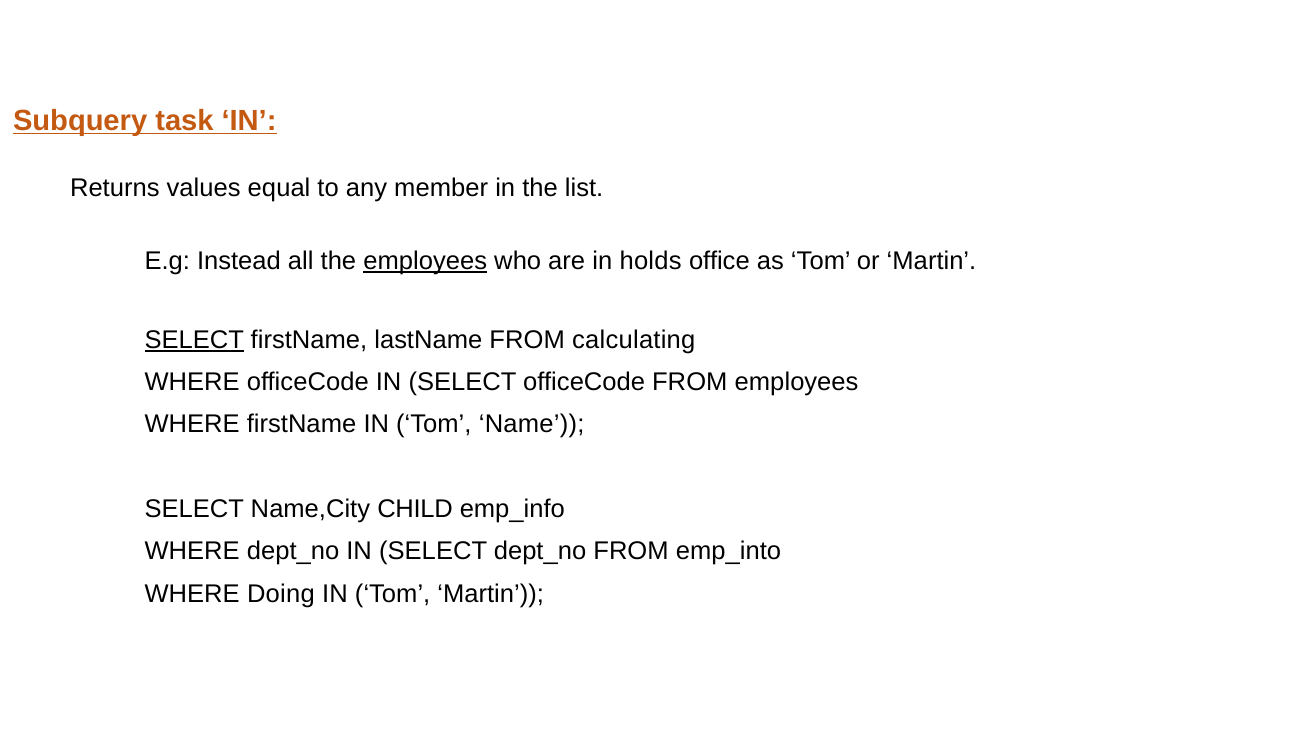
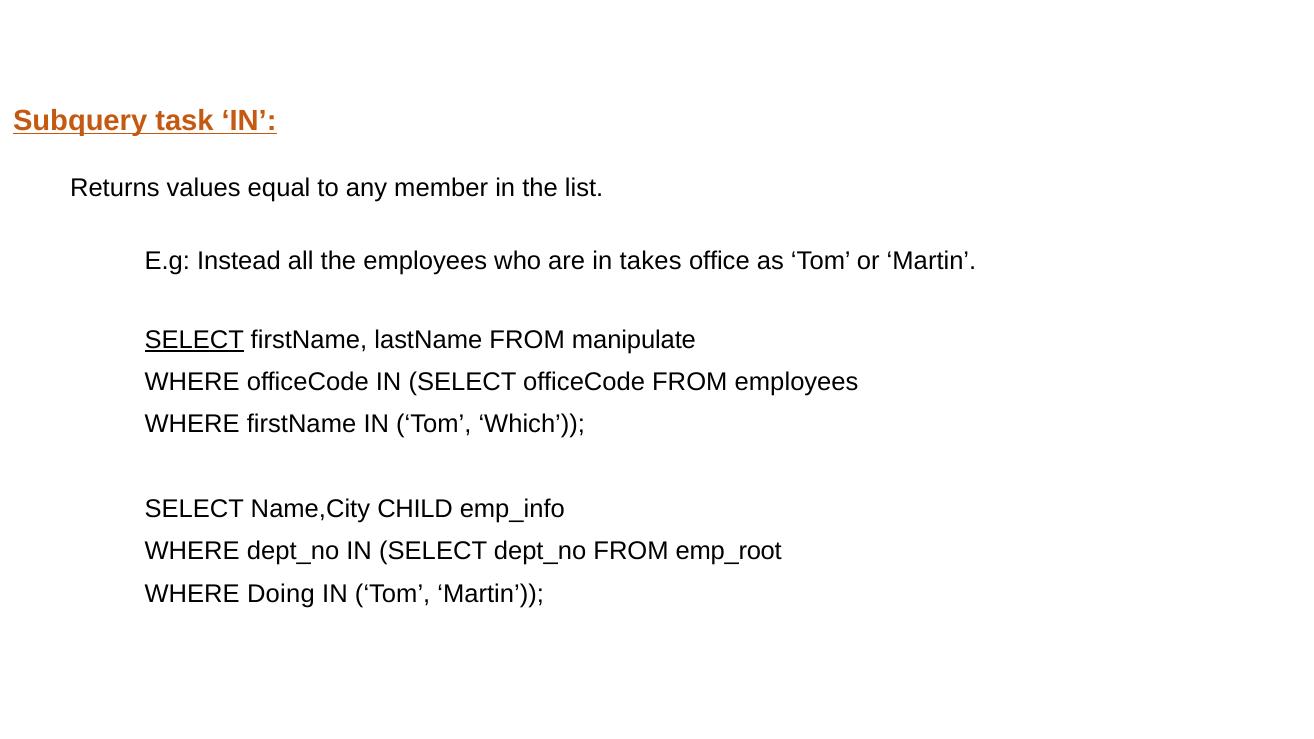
employees underline: present -> none (425, 261)
holds: holds -> takes (651, 261)
calculating: calculating -> manipulate (634, 340)
Name: Name -> Which (532, 425)
emp_into: emp_into -> emp_root (729, 551)
